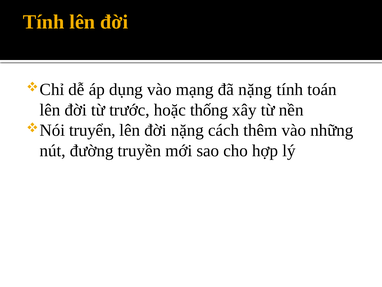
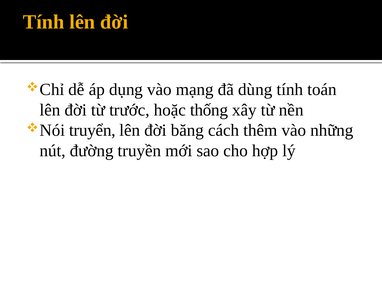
đã nặng: nặng -> dùng (255, 89)
đời nặng: nặng -> băng (187, 130)
